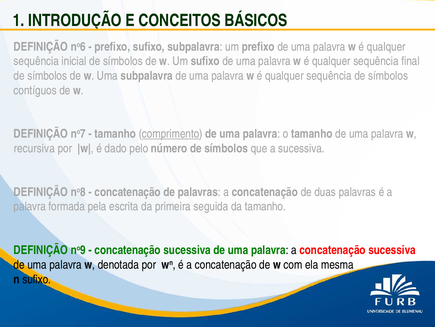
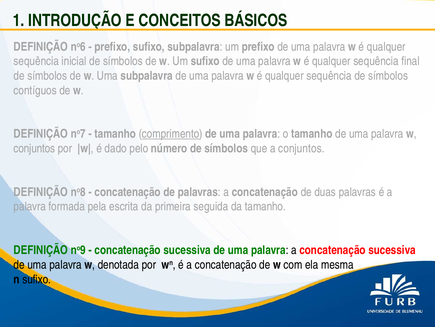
recursiva: recursiva -> conjuntos (34, 148)
a sucessiva: sucessiva -> conjuntos (301, 148)
